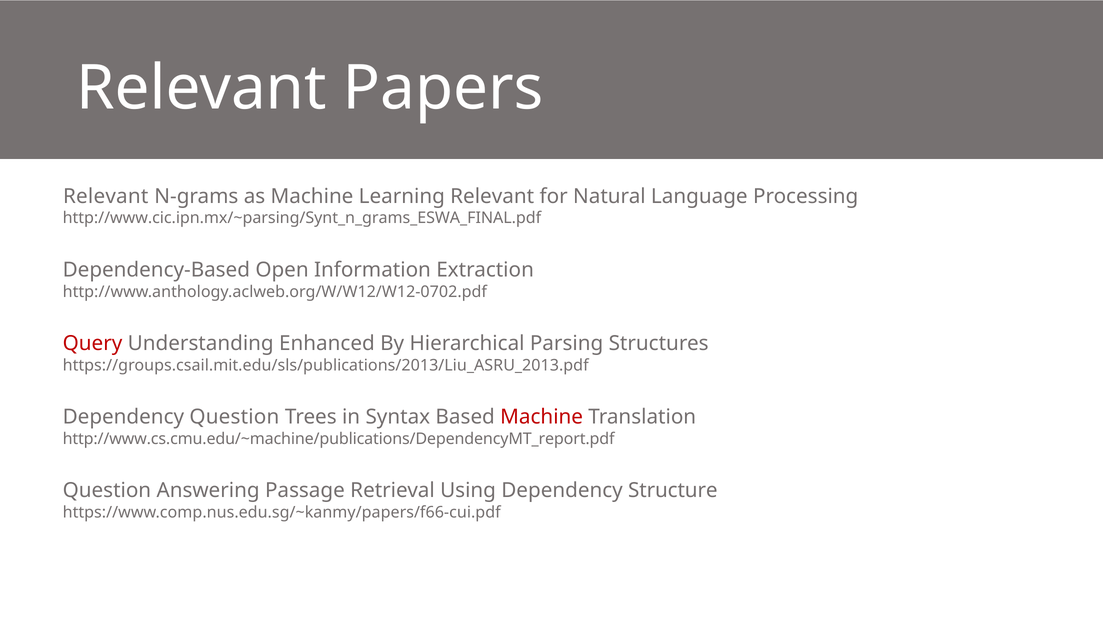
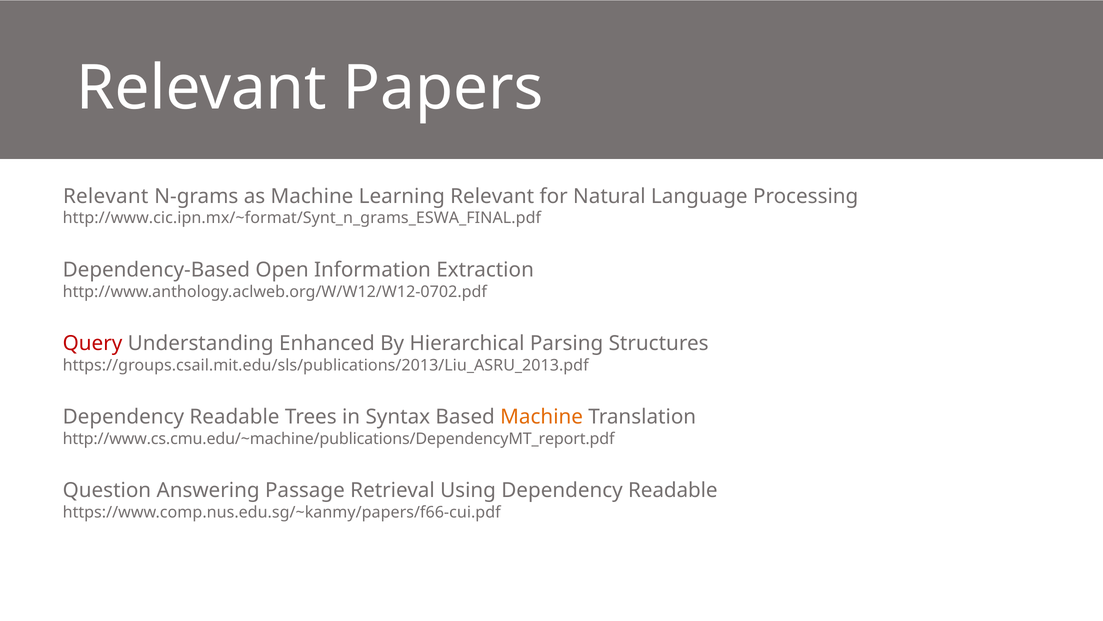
http://www.cic.ipn.mx/~parsing/Synt_n_grams_ESWA_FINAL.pdf: http://www.cic.ipn.mx/~parsing/Synt_n_grams_ESWA_FINAL.pdf -> http://www.cic.ipn.mx/~format/Synt_n_grams_ESWA_FINAL.pdf (302, 218)
Question: Question -> Readable (234, 417)
Machine colour: red -> orange (542, 417)
Using Dependency Structure: Structure -> Readable (673, 490)
